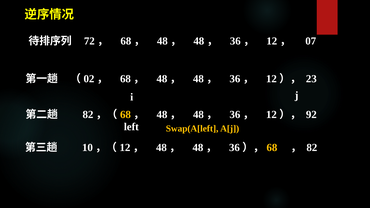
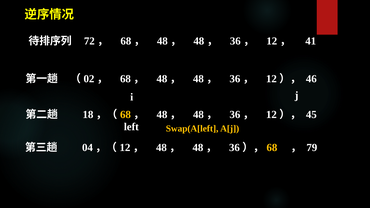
07: 07 -> 41 (311, 41)
23: 23 -> 46 (311, 79)
82: 82 -> 18 (88, 115)
92: 92 -> 45 (311, 115)
10: 10 -> 04 (87, 148)
82: 82 -> 79 (312, 148)
